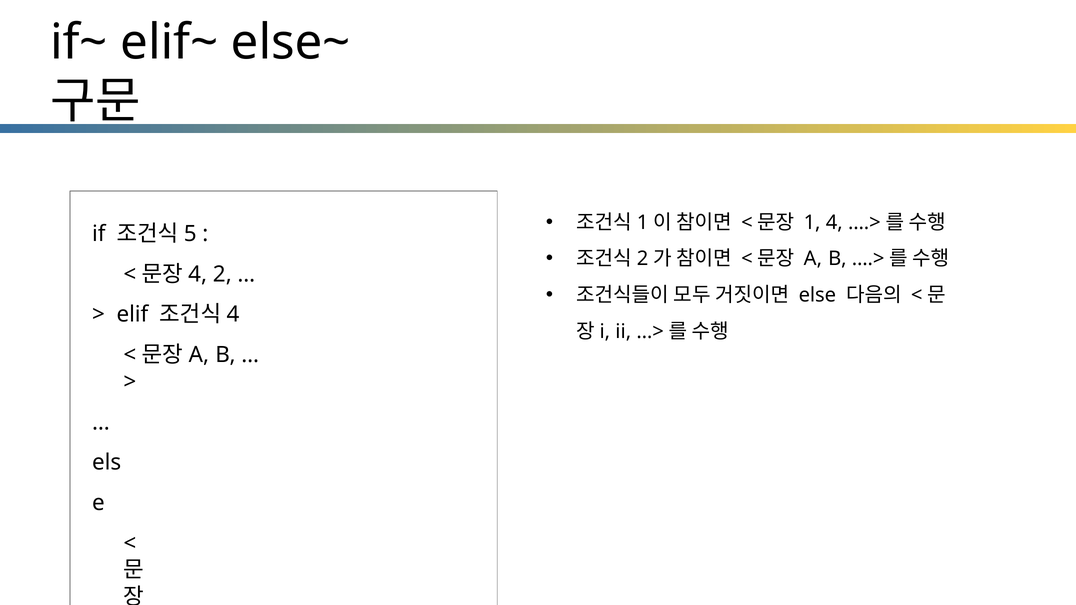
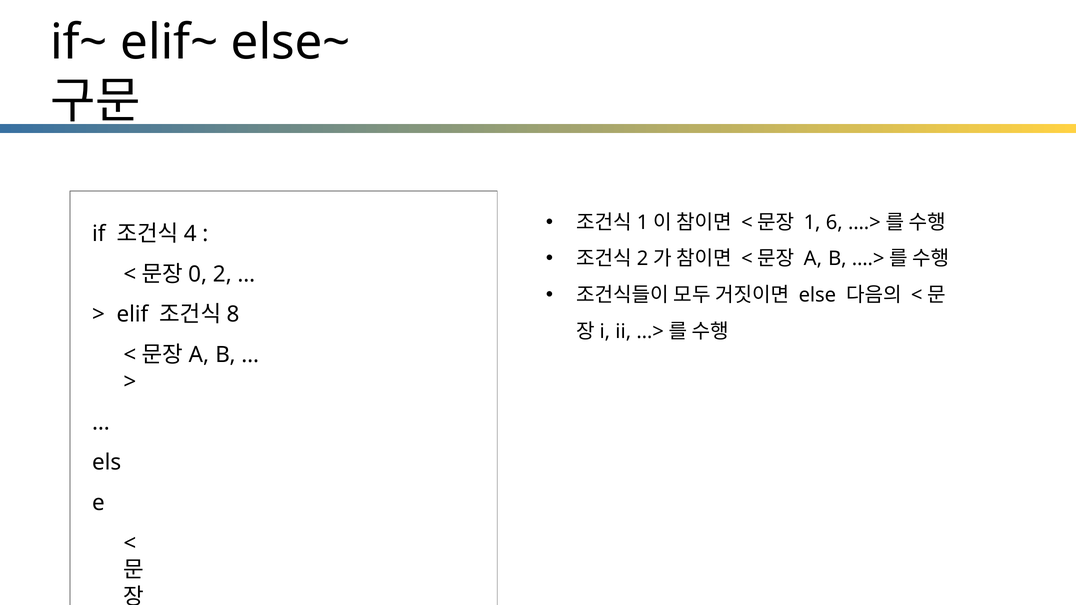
1 4: 4 -> 6 (834, 223)
5: 5 -> 4 (190, 234)
4: 4 -> 0 (198, 274)
4: 4 -> 8 (233, 315)
